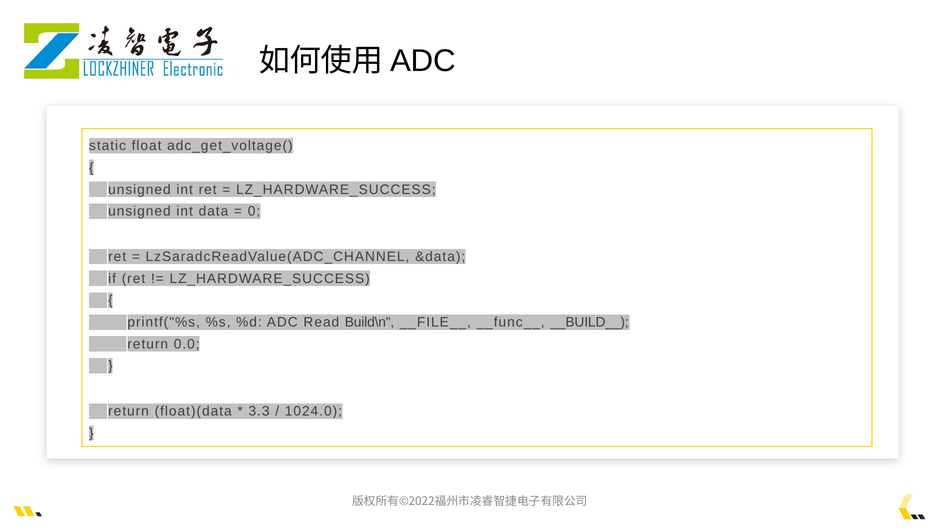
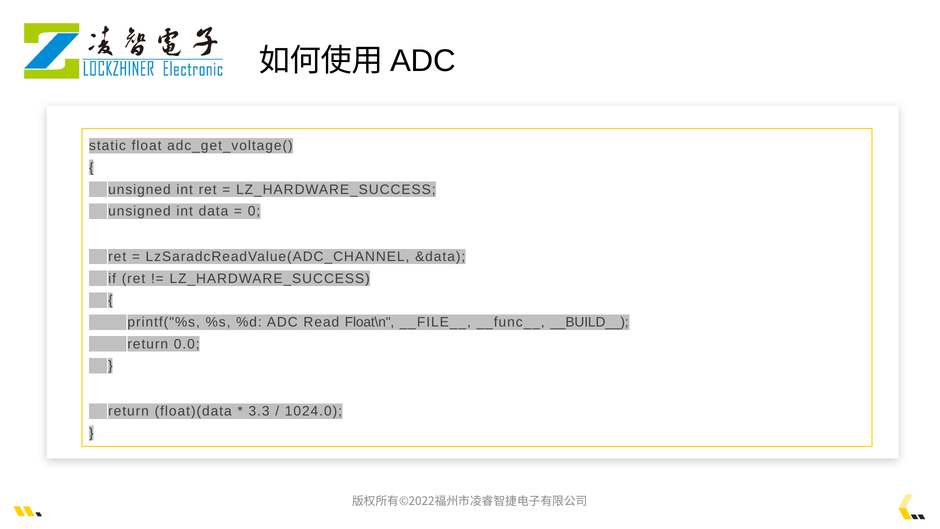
Build\n: Build\n -> Float\n (370, 322)
